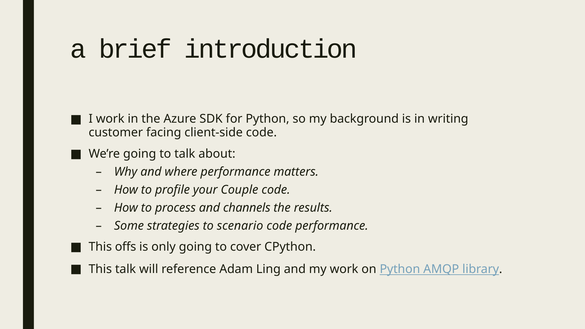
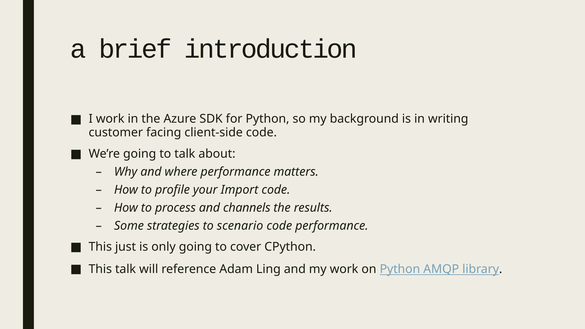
Couple: Couple -> Import (240, 190)
offs: offs -> just (126, 247)
